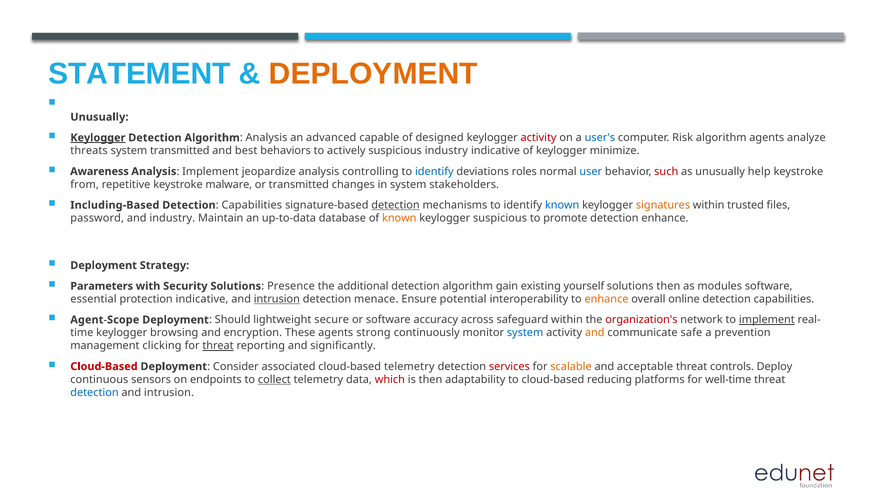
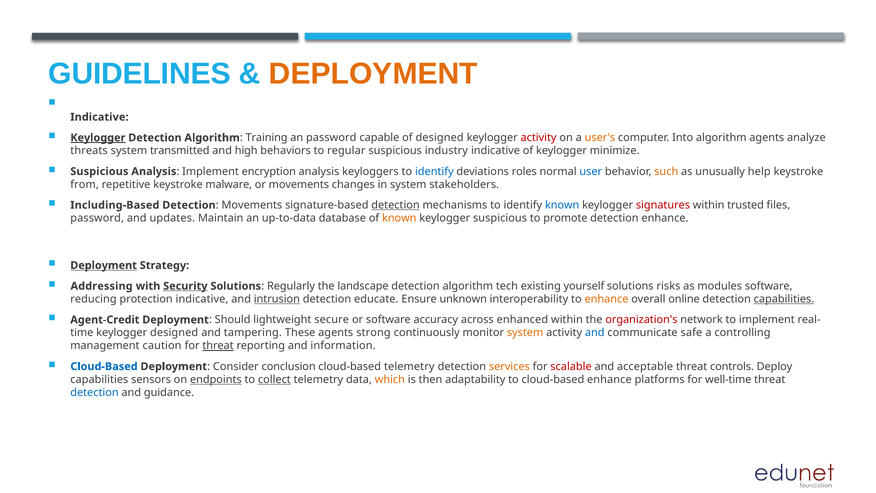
STATEMENT: STATEMENT -> GUIDELINES (139, 74)
Unusually: Unusually -> Indicative (99, 117)
Algorithm Analysis: Analysis -> Training (267, 138)
an advanced: advanced -> password (331, 138)
user's colour: blue -> orange (600, 138)
Risk: Risk -> Into (683, 138)
best: best -> high (246, 151)
actively: actively -> regular (346, 151)
Awareness: Awareness -> Suspicious (99, 171)
jeopardize: jeopardize -> encryption (269, 171)
controlling: controlling -> keyloggers (370, 171)
such colour: red -> orange (666, 171)
or transmitted: transmitted -> movements (299, 184)
Capabilities: Capabilities -> Movements (252, 205)
signatures colour: orange -> red (663, 205)
and industry: industry -> updates (172, 218)
Deployment underline: none -> present (104, 265)
Parameters: Parameters -> Addressing (102, 286)
Security underline: none -> present (185, 286)
Presence: Presence -> Regularly (291, 286)
additional: additional -> landscape (363, 286)
gain: gain -> tech (507, 286)
solutions then: then -> risks (668, 286)
essential: essential -> reducing (93, 299)
menace: menace -> educate (376, 299)
potential: potential -> unknown (463, 299)
capabilities underline: none -> present (784, 299)
Agent-Scope: Agent-Scope -> Agent-Credit (105, 320)
safeguard: safeguard -> enhanced (522, 320)
implement underline: present -> none (767, 320)
keylogger browsing: browsing -> designed (174, 333)
encryption: encryption -> tampering (253, 333)
system colour: blue -> orange (525, 333)
and colour: orange -> blue (595, 333)
prevention: prevention -> controlling (742, 333)
clicking: clicking -> caution (162, 346)
significantly: significantly -> information (343, 346)
Cloud-Based colour: red -> blue (104, 366)
associated: associated -> conclusion (289, 366)
services colour: red -> orange (509, 366)
scalable colour: orange -> red (571, 366)
continuous: continuous -> capabilities (99, 379)
endpoints underline: none -> present (216, 379)
which colour: red -> orange (390, 379)
cloud-based reducing: reducing -> enhance (609, 379)
intrusion: intrusion -> guidance (169, 392)
